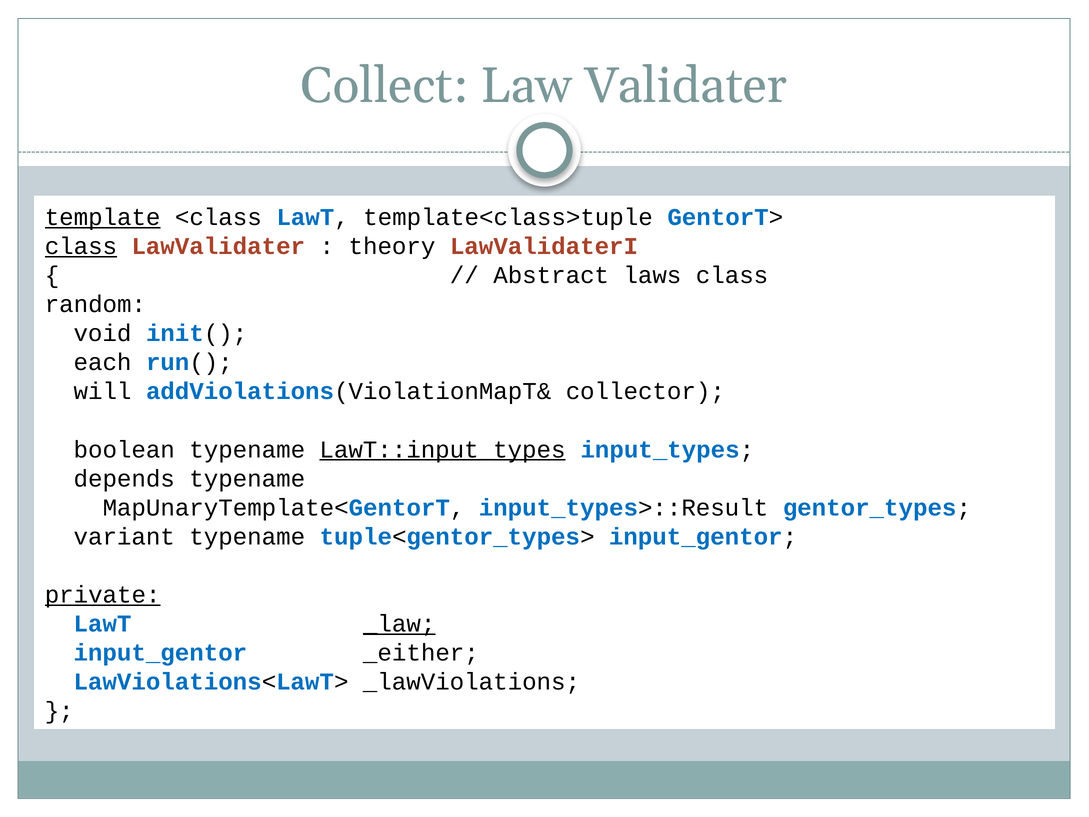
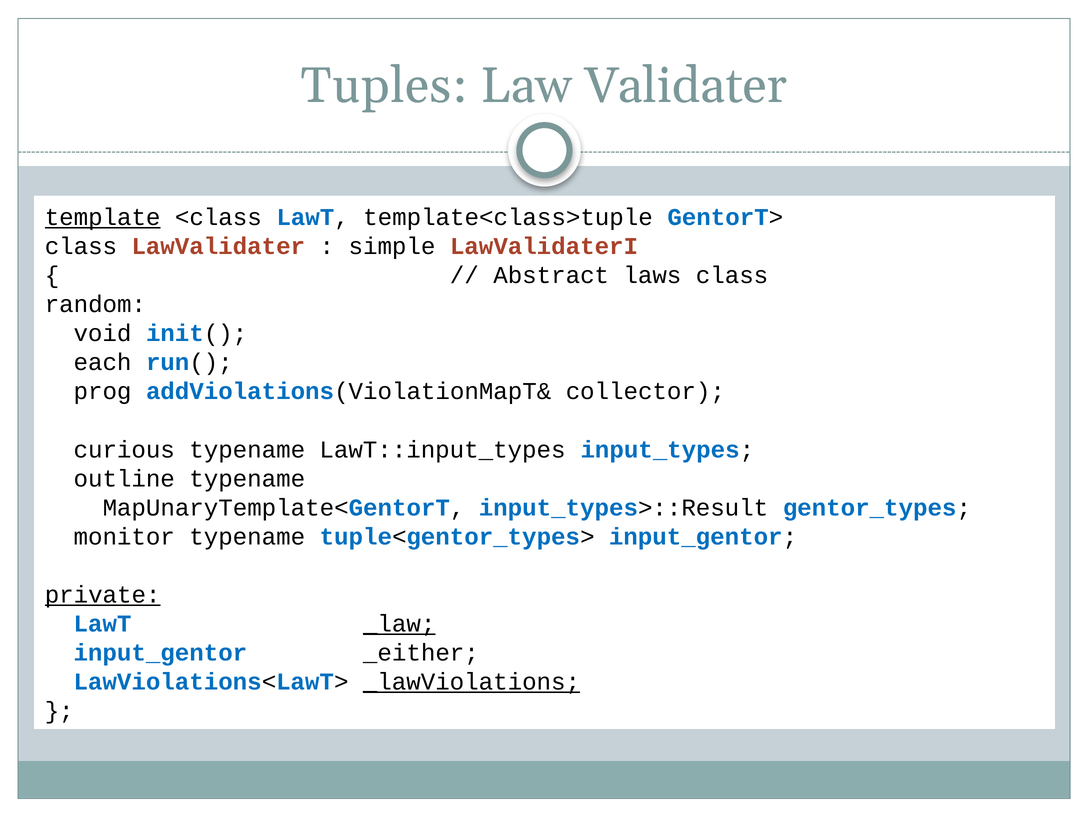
Collect: Collect -> Tuples (384, 86)
class underline: present -> none (81, 246)
theory: theory -> simple (392, 246)
will: will -> prog (103, 391)
boolean: boolean -> curious (124, 449)
LawT::input_types underline: present -> none (442, 449)
depends: depends -> outline (124, 478)
variant: variant -> monitor (124, 536)
_lawViolations underline: none -> present (471, 682)
